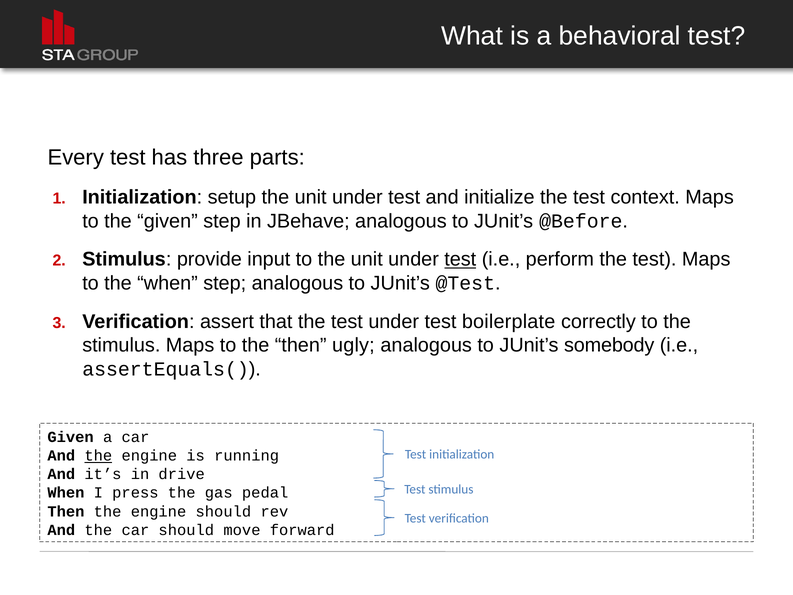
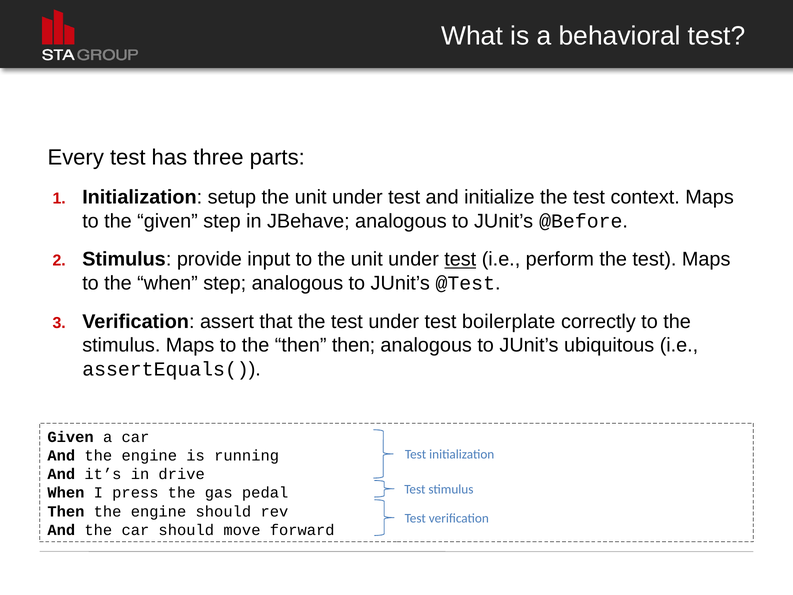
then ugly: ugly -> then (354, 345)
somebody: somebody -> ubiquitous (609, 345)
the underline: present -> none (98, 456)
